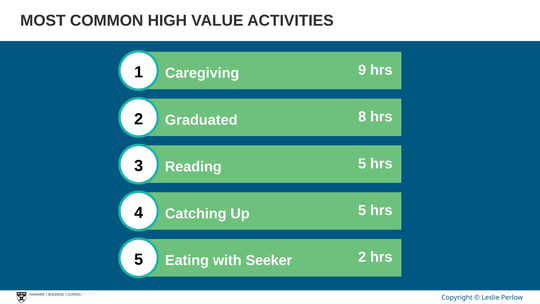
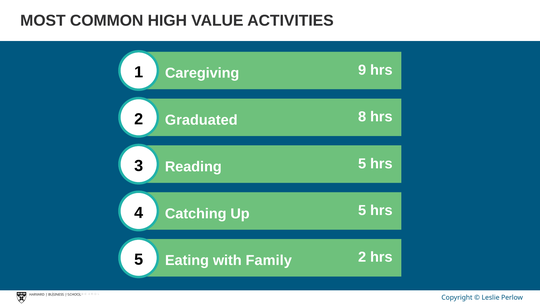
Seeker: Seeker -> Family (269, 260)
